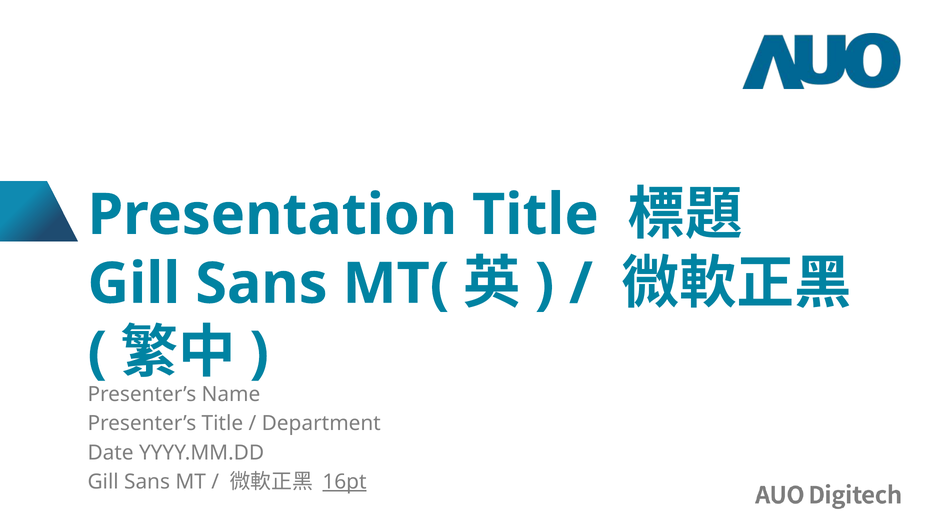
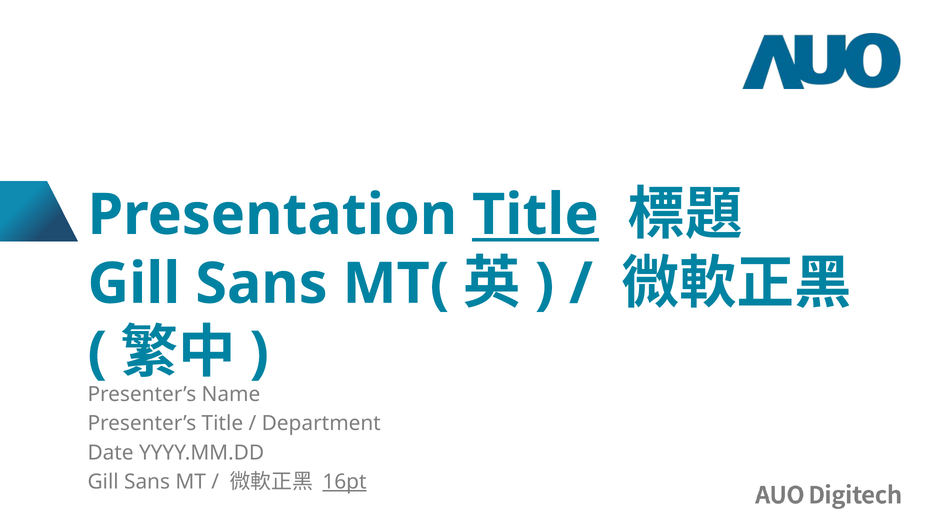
Title underline: none -> present (535, 215)
